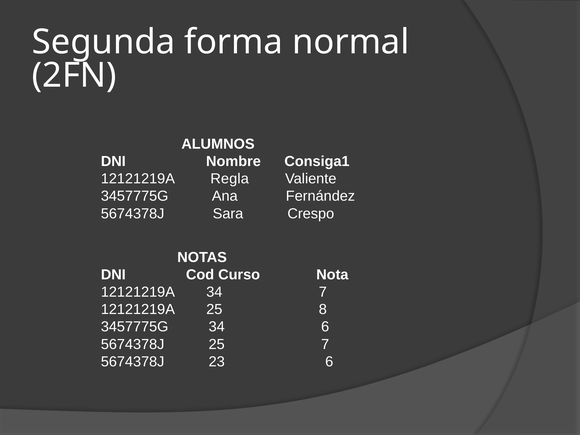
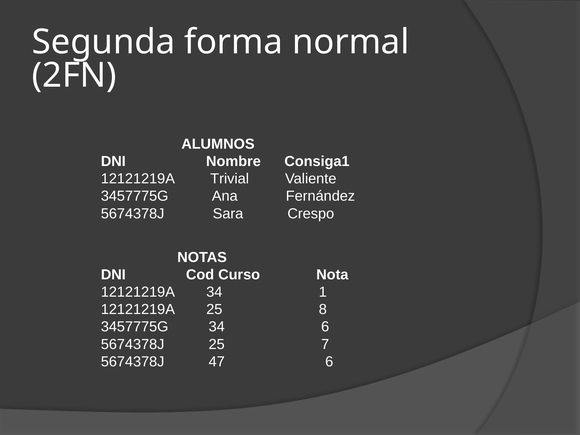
Regla: Regla -> Trivial (230, 179)
34 7: 7 -> 1 (323, 292)
23: 23 -> 47 (217, 362)
